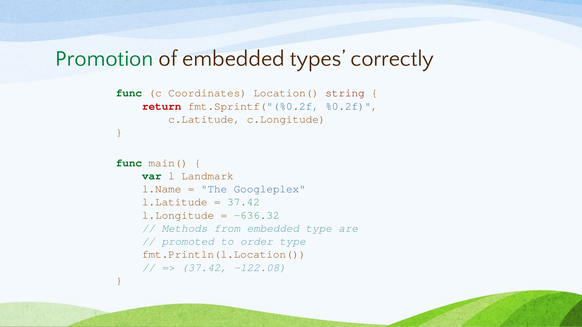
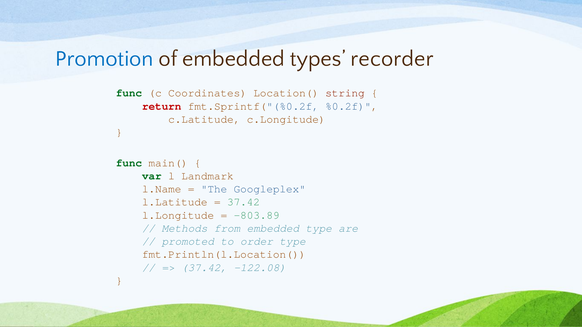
Promotion colour: green -> blue (104, 59)
correctly: correctly -> recorder (392, 59)
-636.32: -636.32 -> -803.89 (257, 215)
